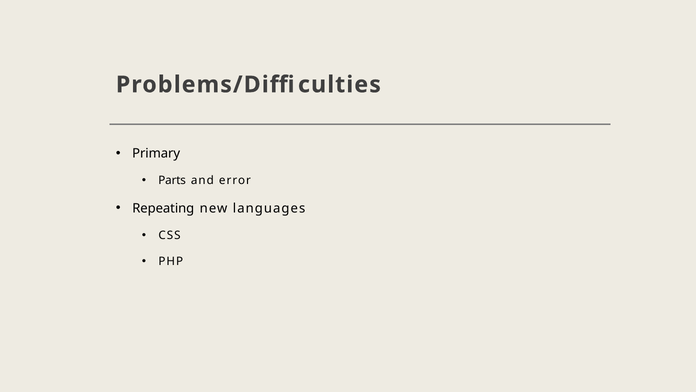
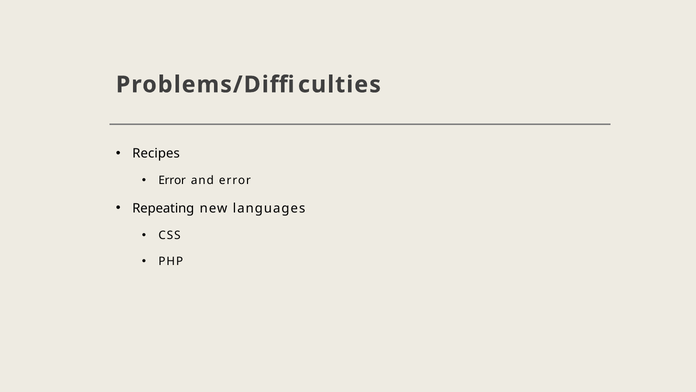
Primary: Primary -> Recipes (156, 153)
Parts: Parts -> Error (172, 180)
